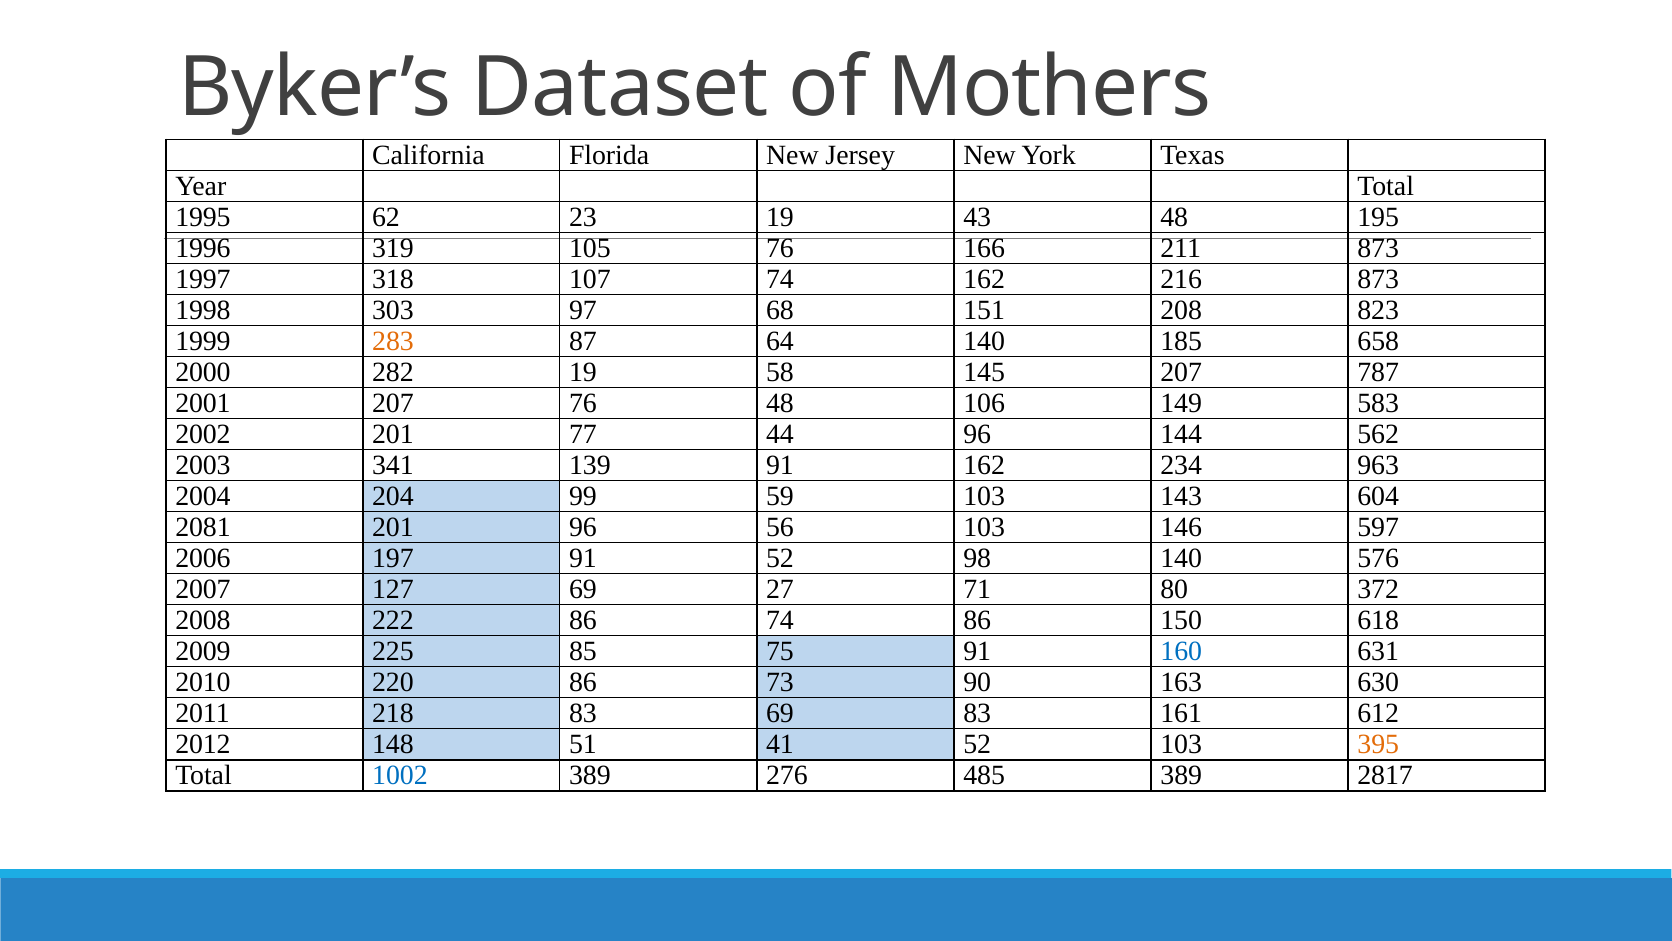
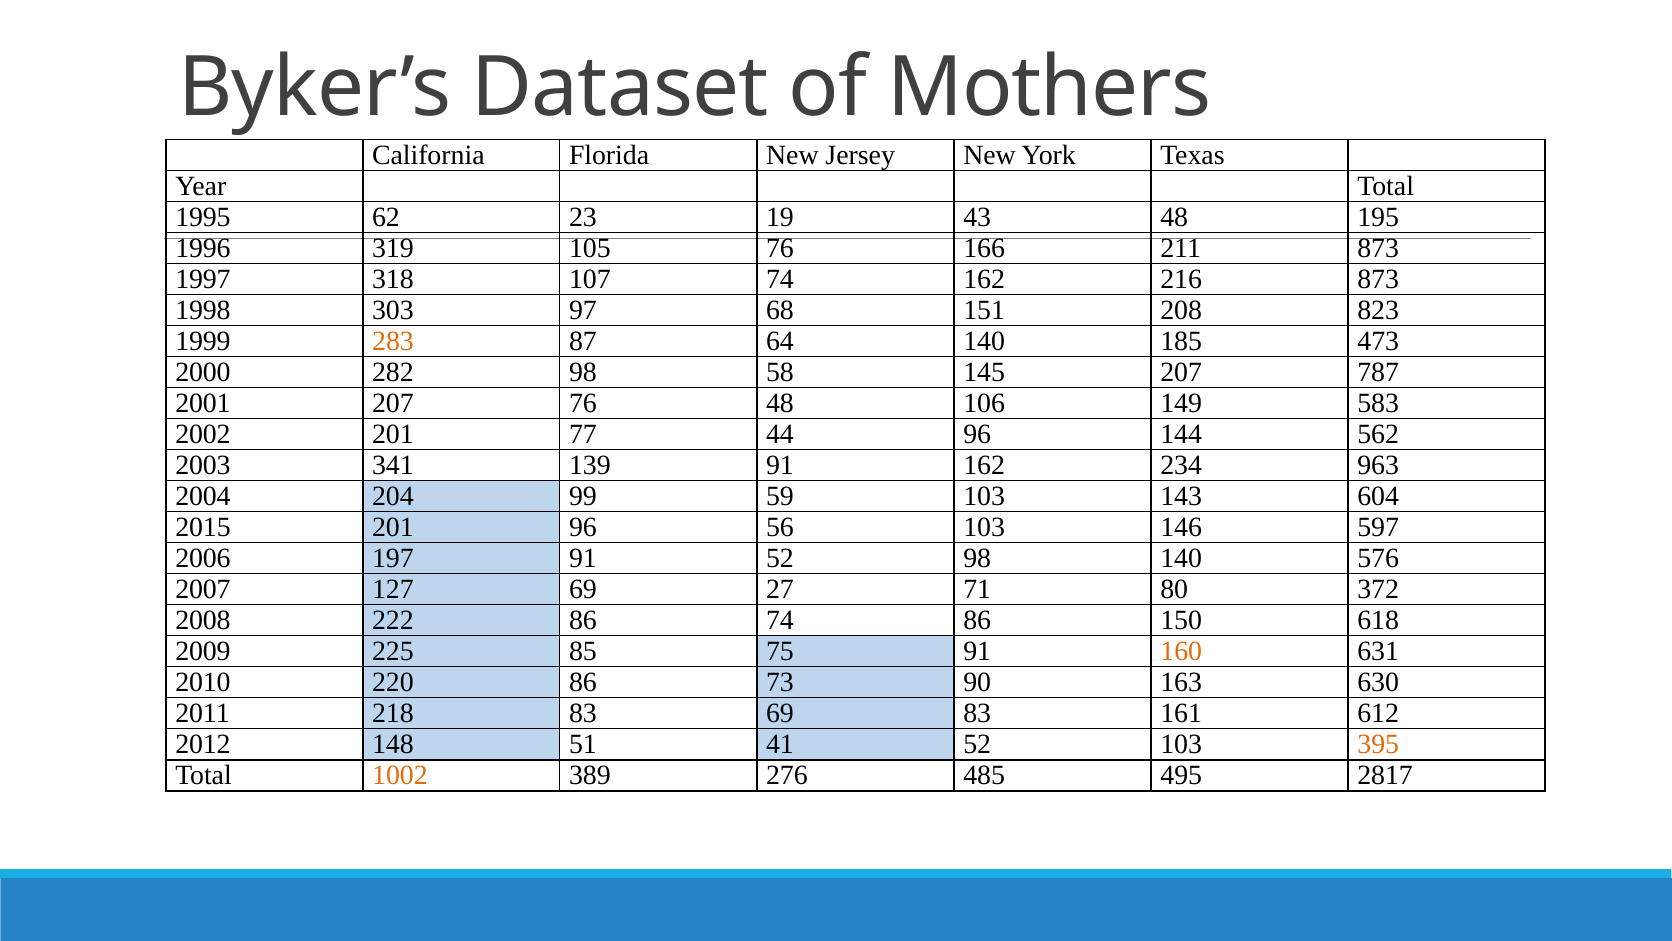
658: 658 -> 473 (1378, 341)
282 19: 19 -> 98 (583, 372)
2081: 2081 -> 2015 (203, 527)
160 colour: blue -> orange (1181, 651)
1002 colour: blue -> orange (400, 775)
485 389: 389 -> 495 (1181, 775)
